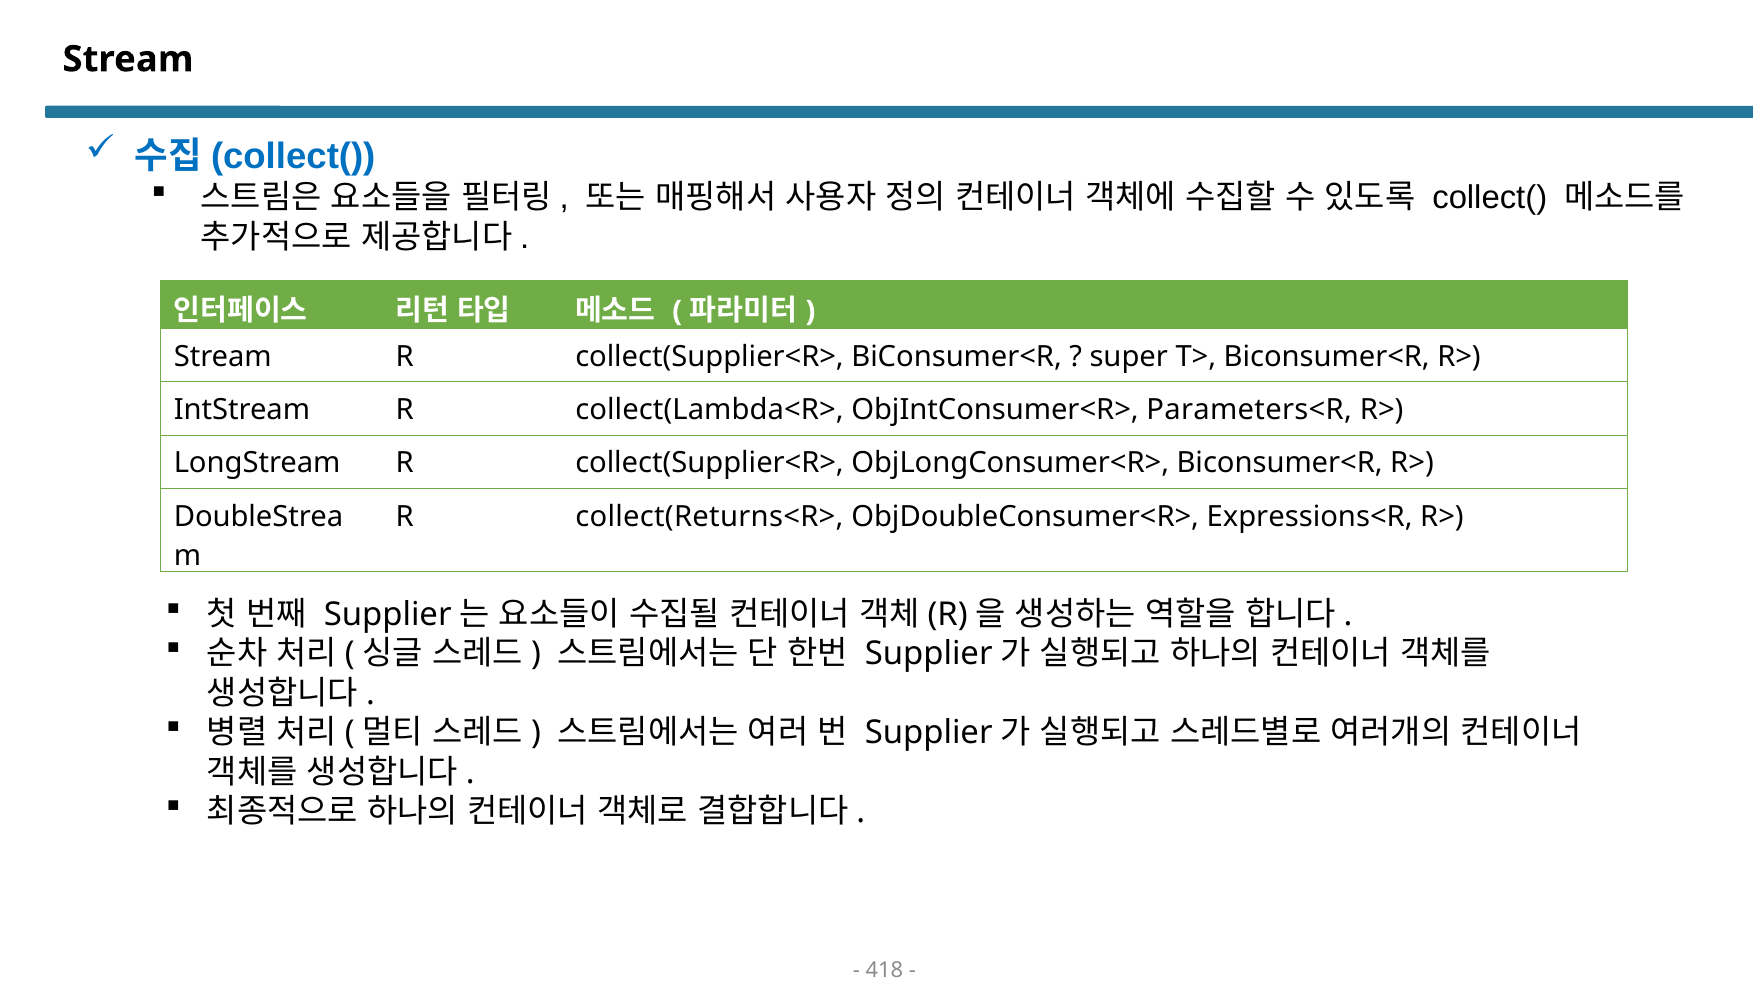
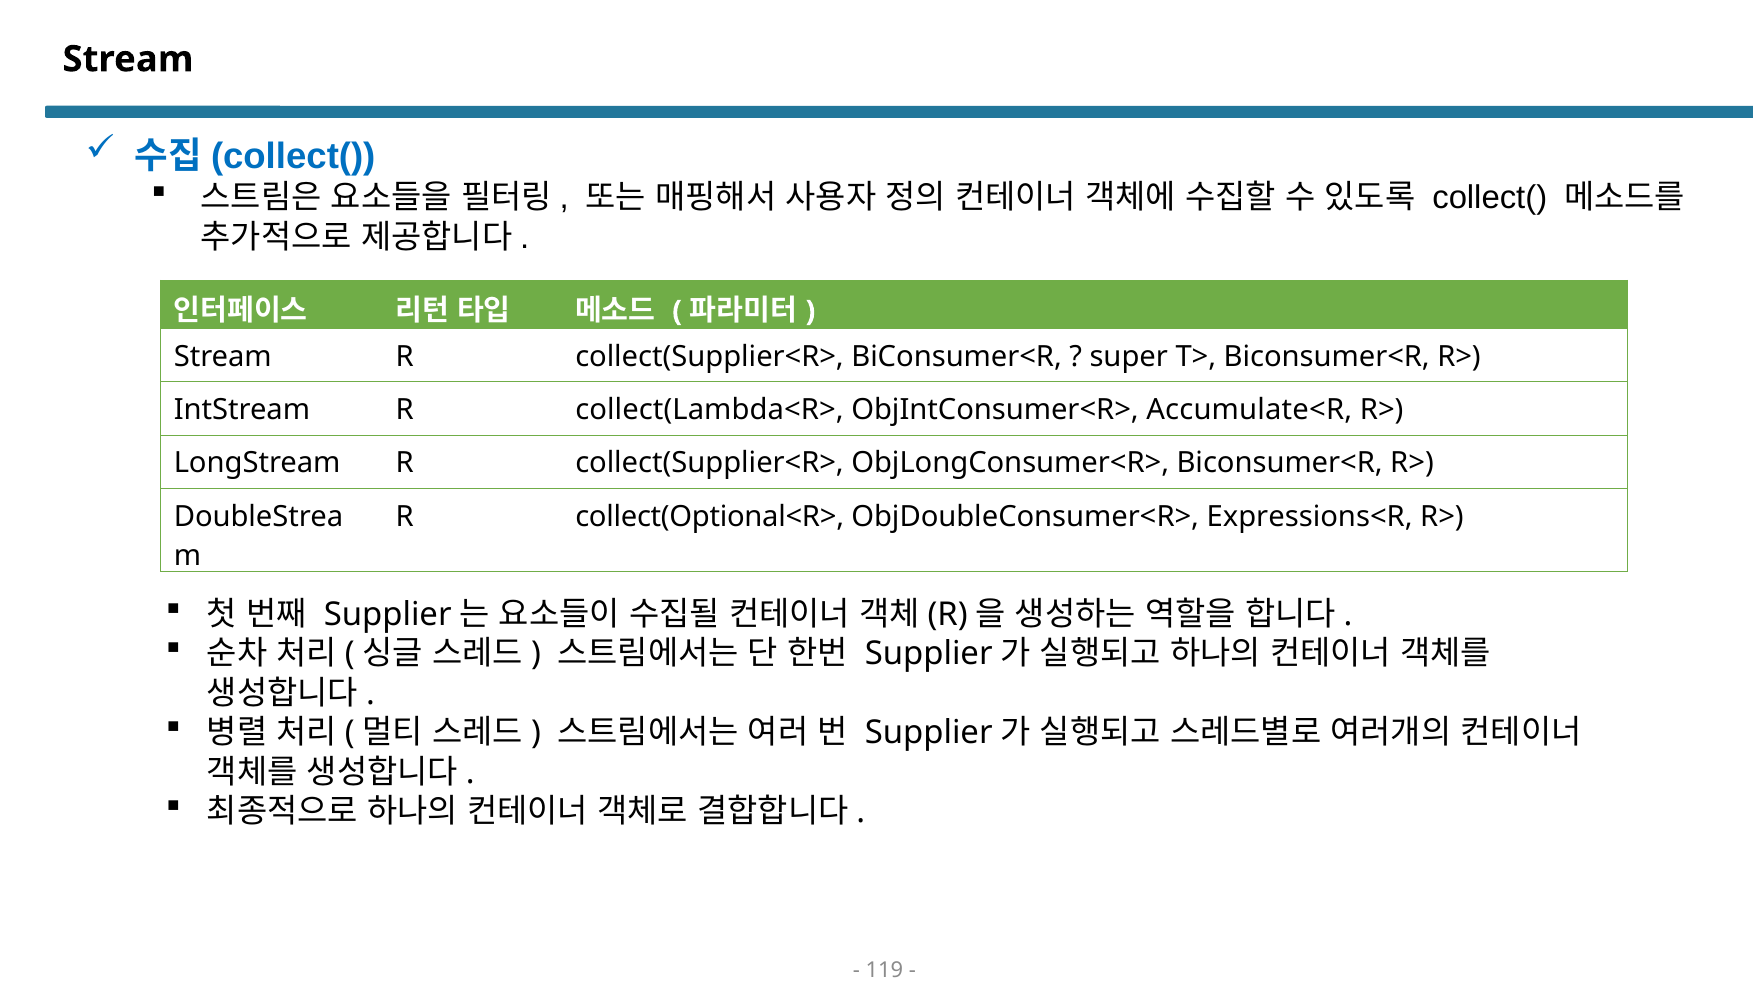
Parameters<R: Parameters<R -> Accumulate<R (1249, 410)
collect(Returns<R>: collect(Returns<R> -> collect(Optional<R> (710, 517)
418: 418 -> 119 (884, 970)
